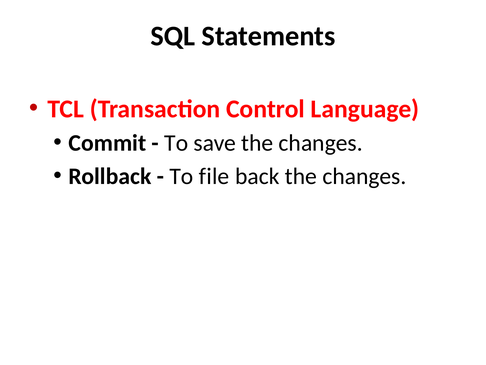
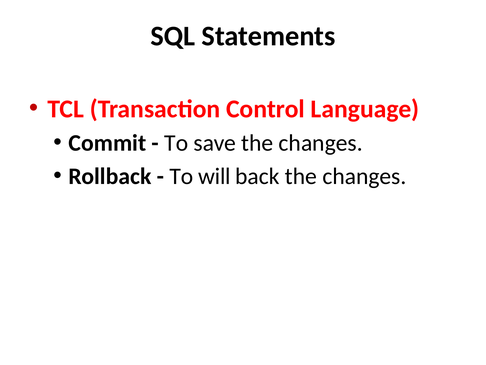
file: file -> will (214, 176)
